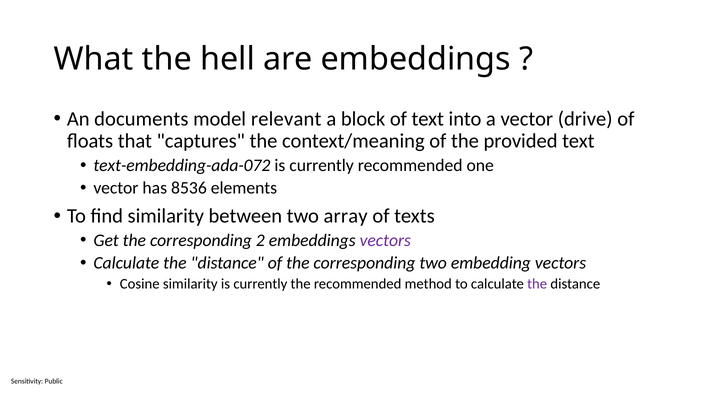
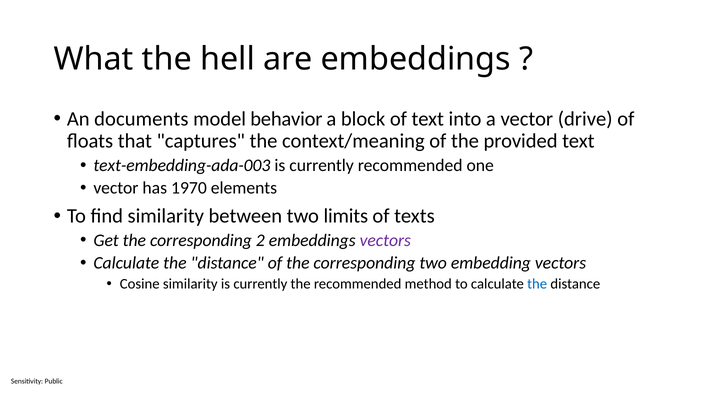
relevant: relevant -> behavior (286, 119)
text-embedding-ada-072: text-embedding-ada-072 -> text-embedding-ada-003 (182, 166)
8536: 8536 -> 1970 (189, 188)
array: array -> limits (346, 216)
the colour: purple -> blue (537, 284)
